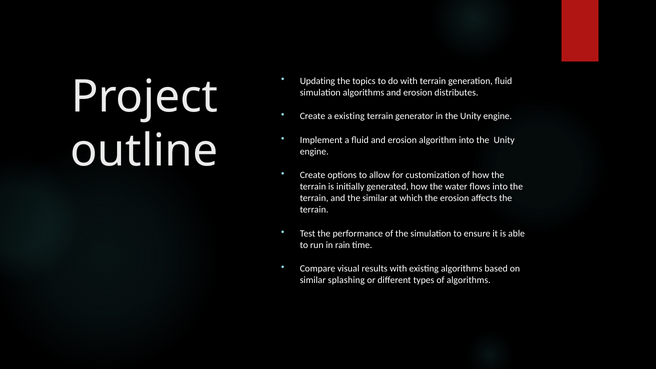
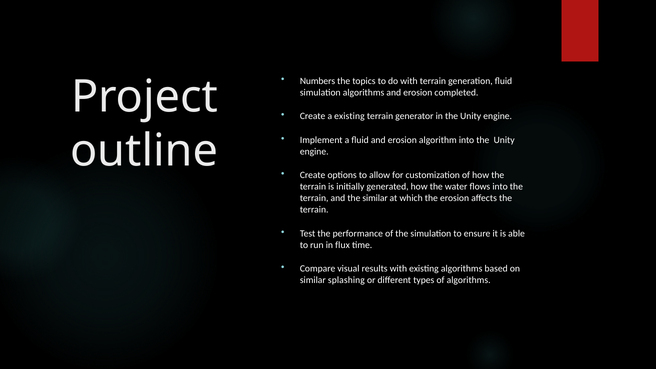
Updating: Updating -> Numbers (318, 81)
distributes: distributes -> completed (456, 92)
rain: rain -> flux (342, 245)
